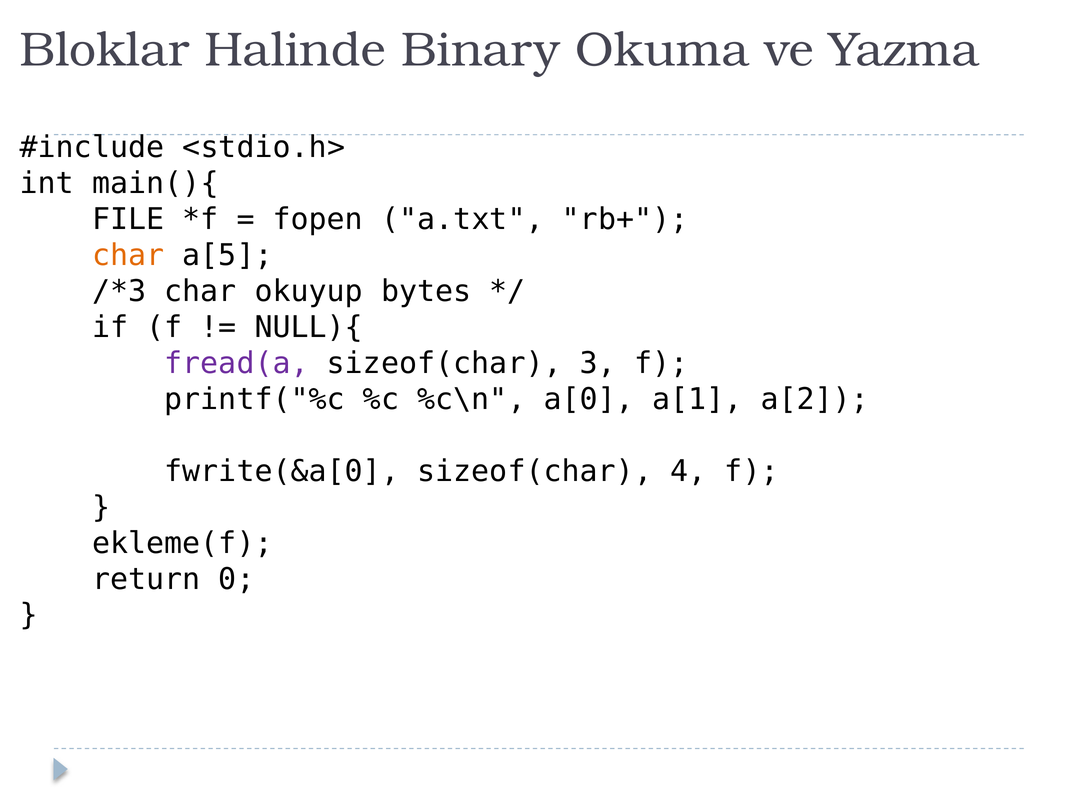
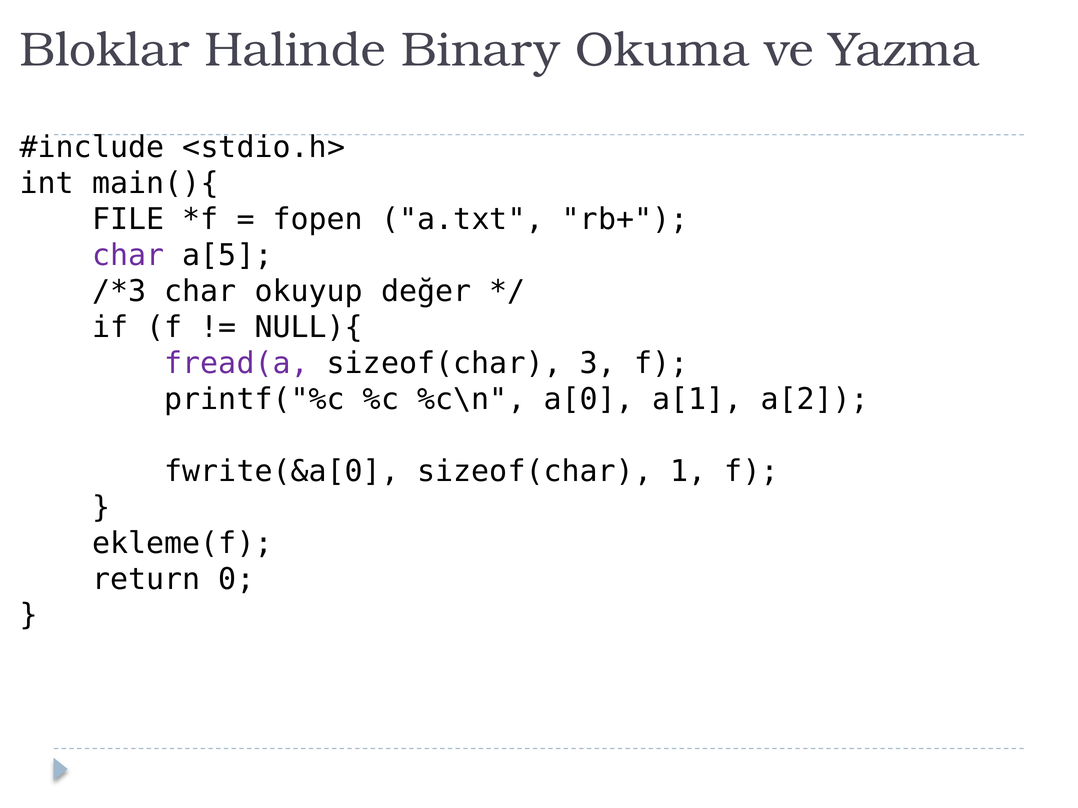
char colour: orange -> purple (128, 256)
bytes: bytes -> değer (426, 292)
4: 4 -> 1 (688, 472)
